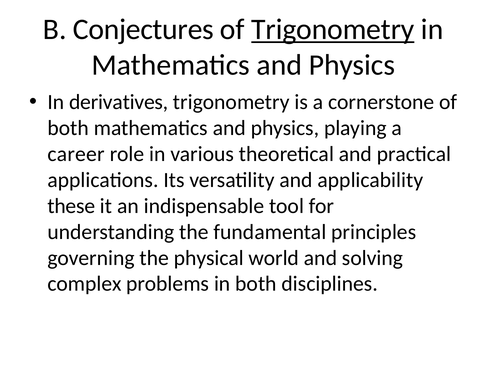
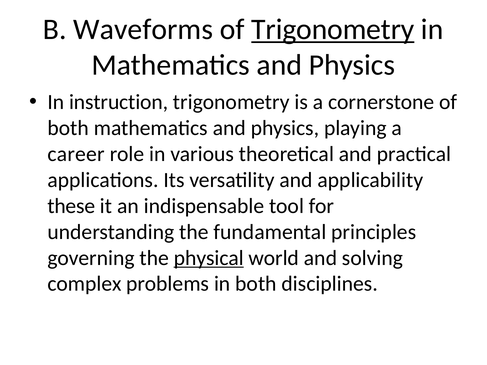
Conjectures: Conjectures -> Waveforms (143, 29)
derivatives: derivatives -> instruction (119, 102)
physical underline: none -> present (209, 258)
